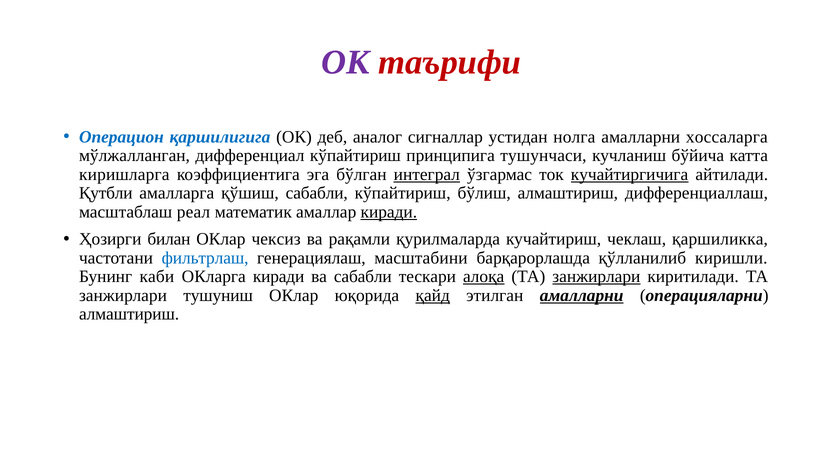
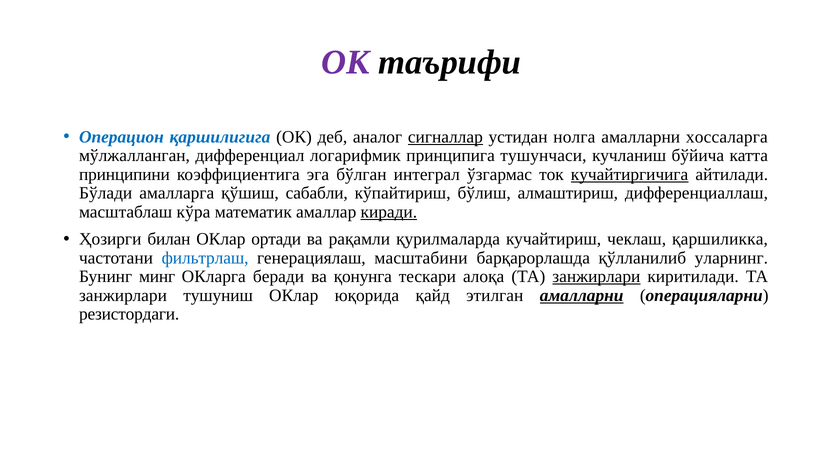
таърифи colour: red -> black (450, 62)
сигналлар underline: none -> present (445, 137)
дифференциал кўпайтириш: кўпайтириш -> логарифмик (355, 156)
киришларга: киришларга -> принципини (124, 174)
интеграл underline: present -> none (427, 174)
Қутбли: Қутбли -> Бўлади (106, 193)
реал: реал -> кўра (194, 212)
чексиз: чексиз -> ортади (276, 239)
киришли: киришли -> уларнинг (731, 258)
каби: каби -> минг (157, 277)
ОКларга киради: киради -> беради (279, 277)
ва сабабли: сабабли -> қонунга (363, 277)
алоқа underline: present -> none (484, 277)
қайд underline: present -> none (433, 295)
алмаштириш: алмаштириш -> резистордаги (129, 314)
